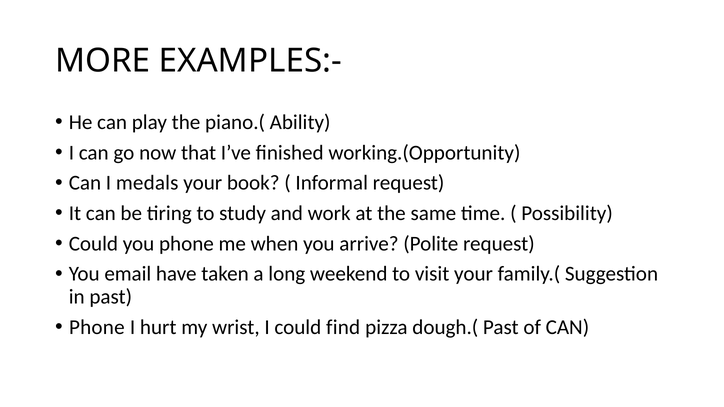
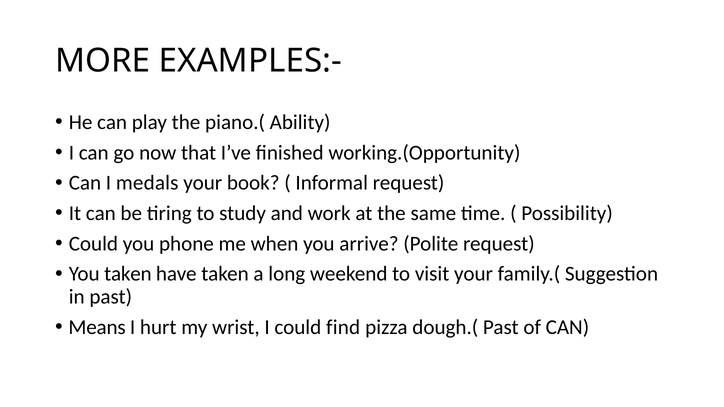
You email: email -> taken (128, 274)
Phone: Phone -> Means (97, 327)
